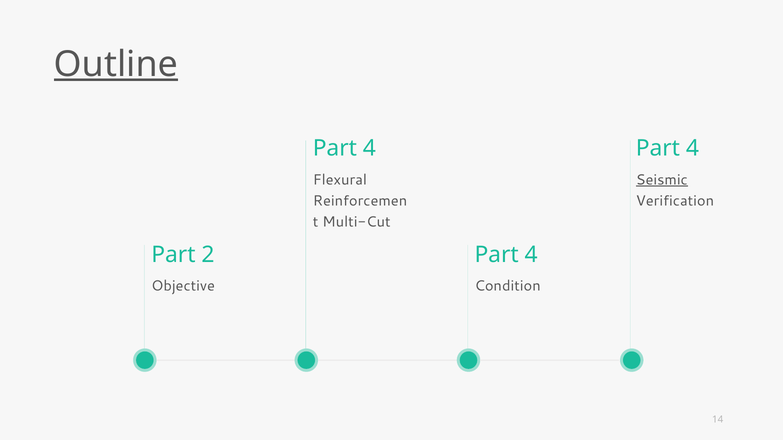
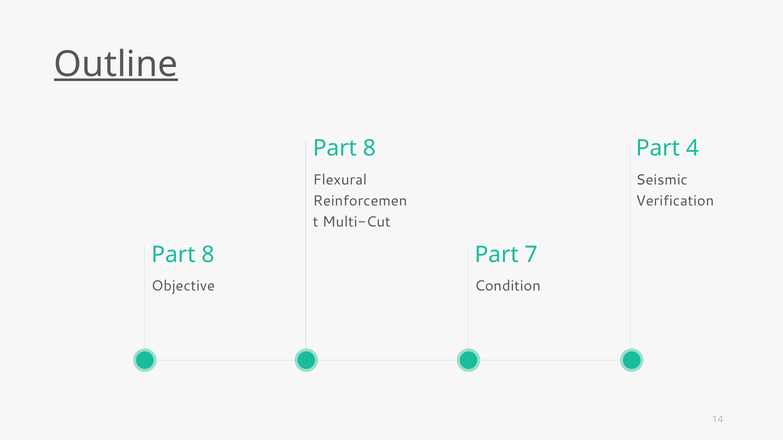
4: 4 -> 8 (369, 148)
Seismic underline: present -> none (662, 180)
2: 2 -> 8 (208, 255)
4: 4 -> 7 (531, 255)
